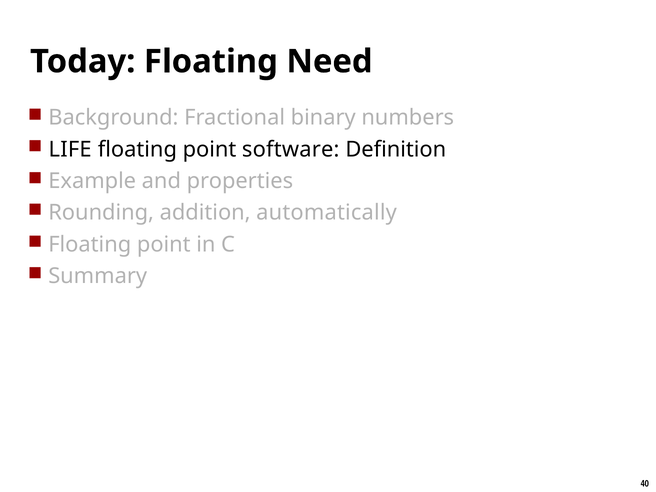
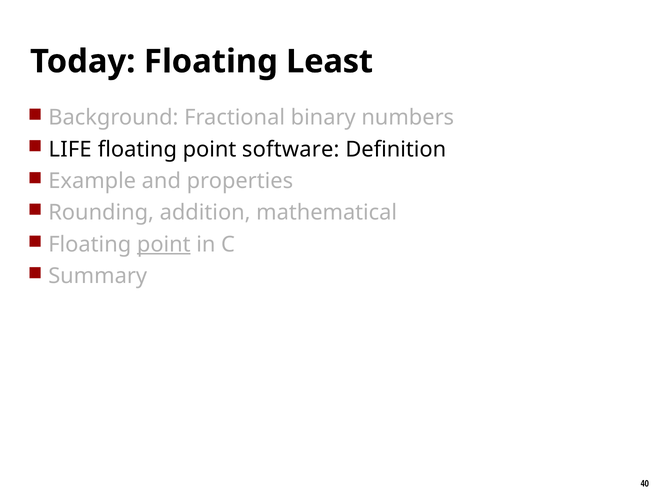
Need: Need -> Least (330, 61)
automatically: automatically -> mathematical (327, 213)
point underline: none -> present (164, 244)
